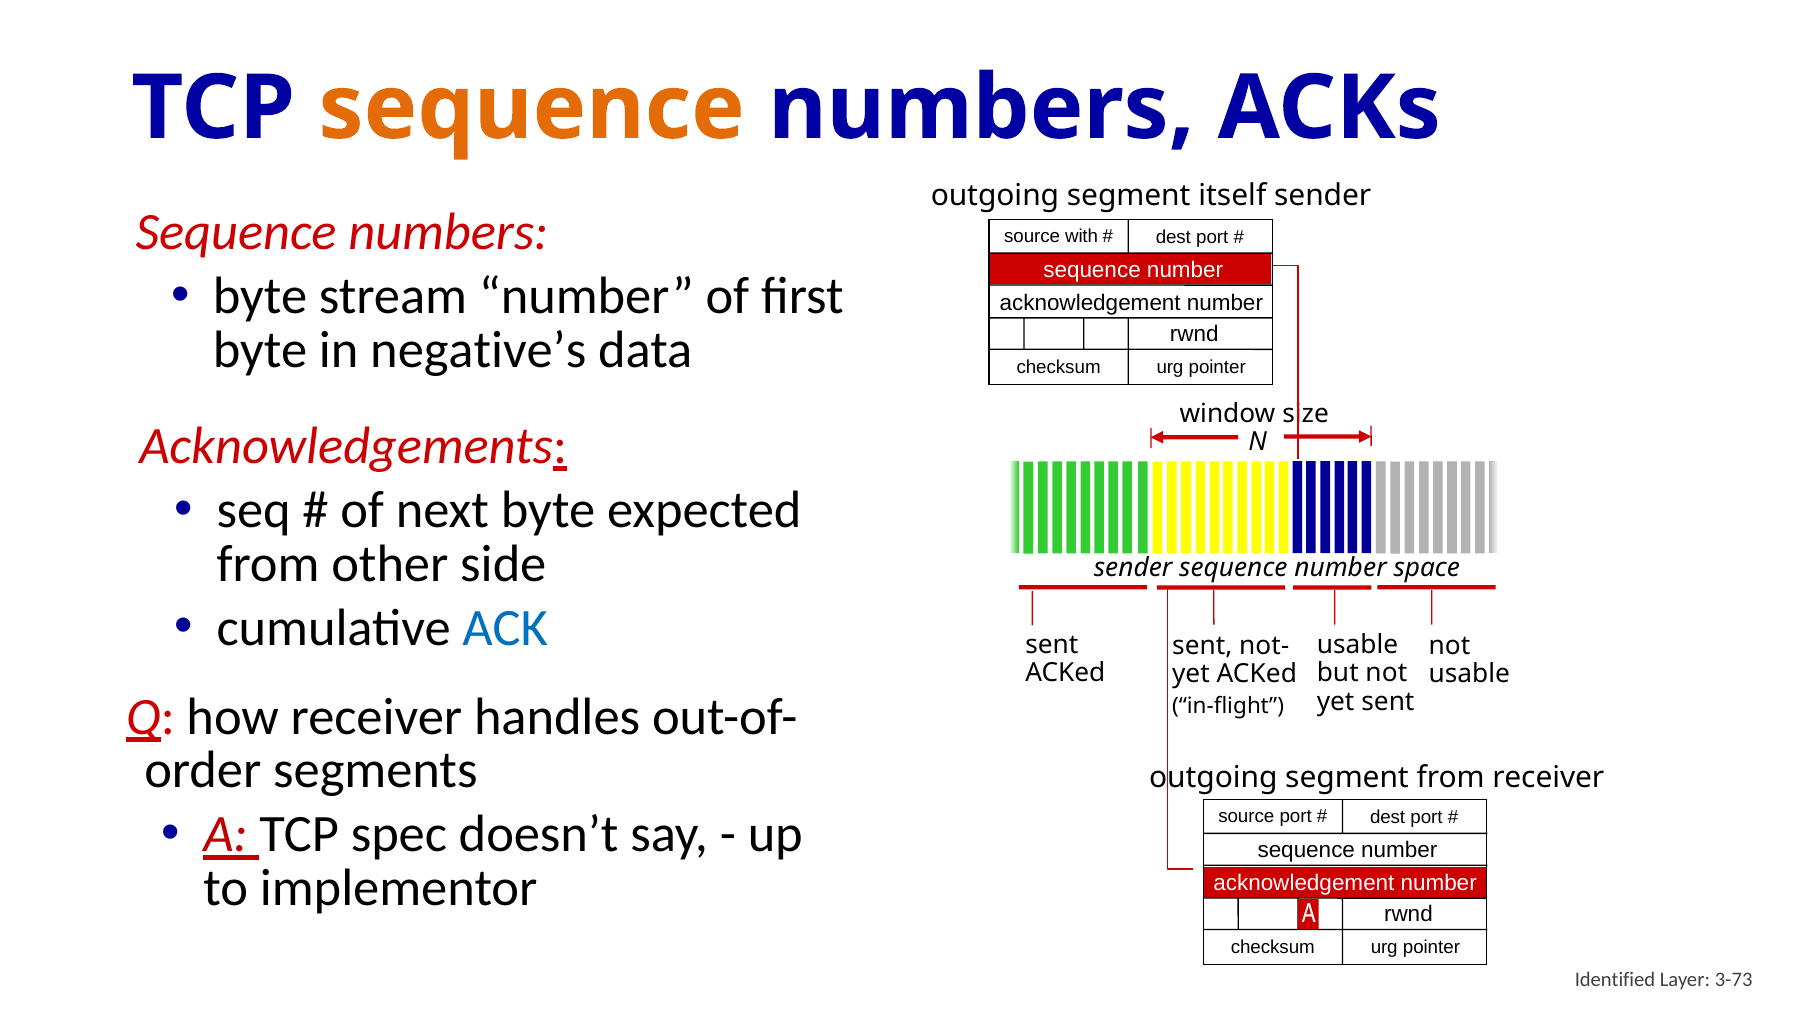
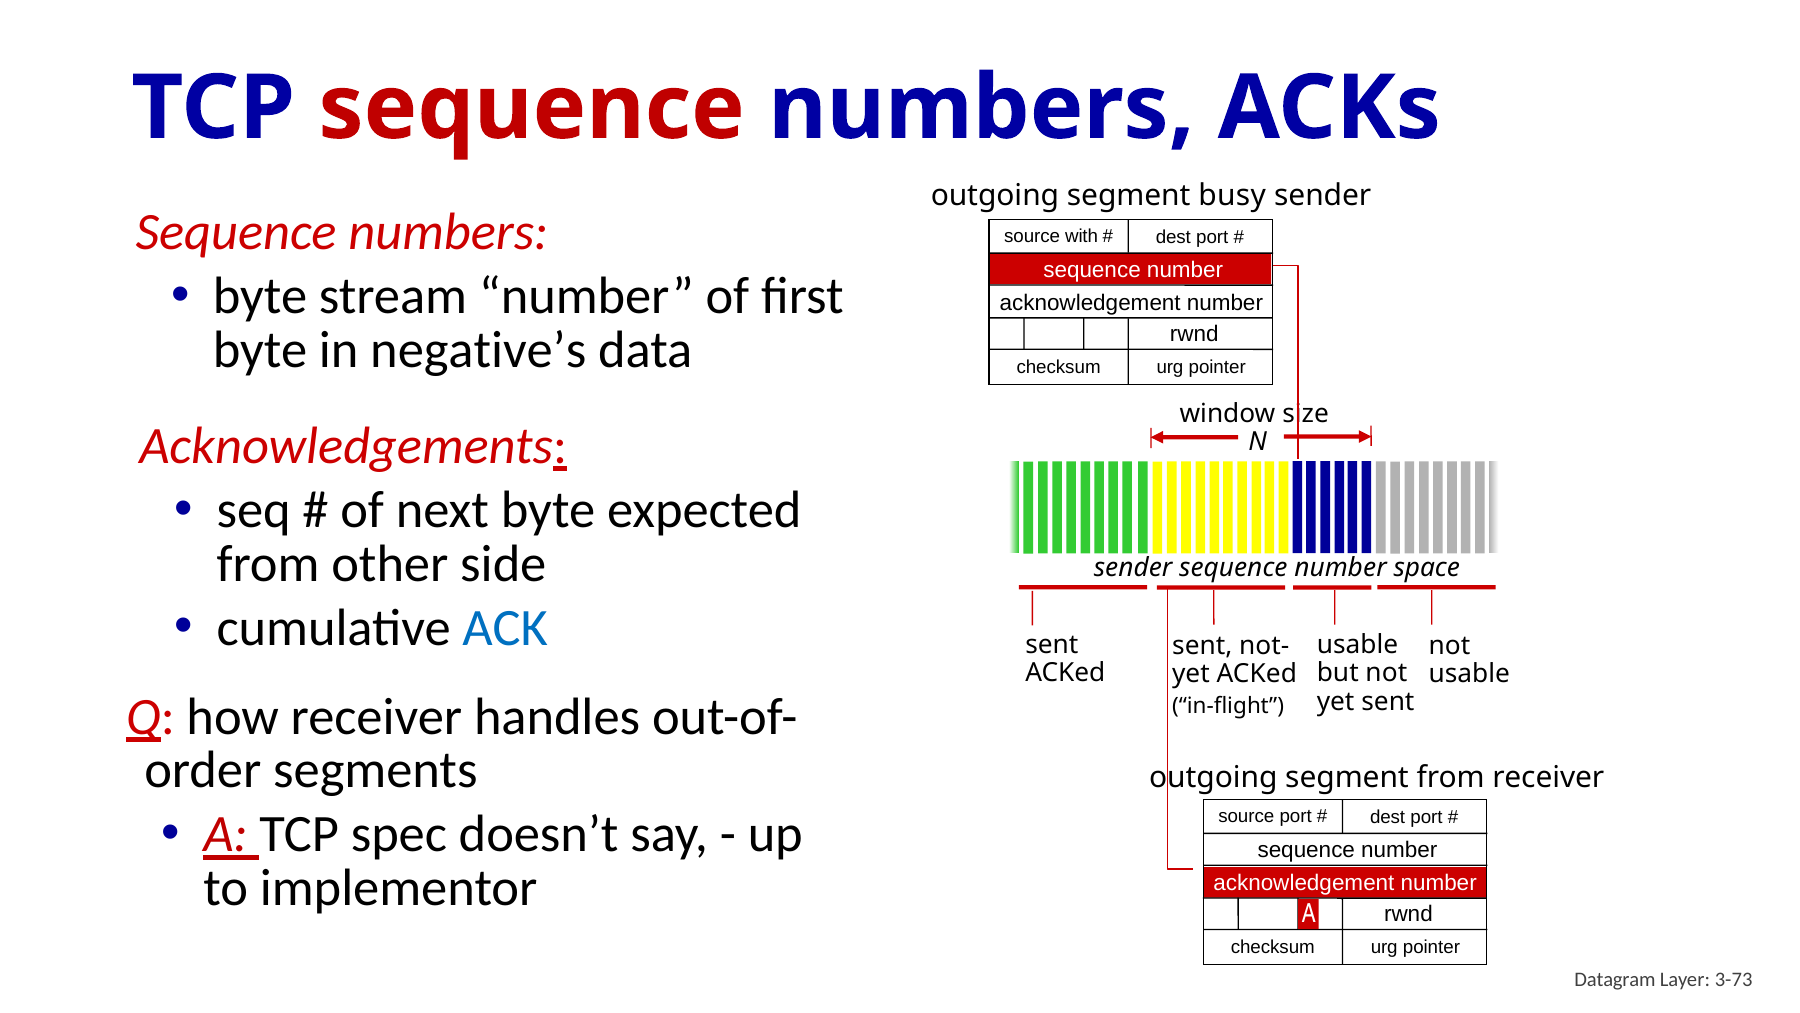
sequence colour: orange -> red (532, 108)
itself: itself -> busy (1232, 195)
Identified: Identified -> Datagram (1615, 979)
